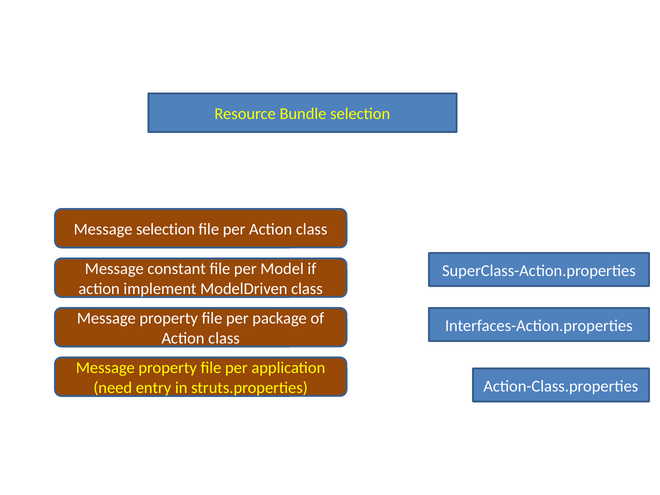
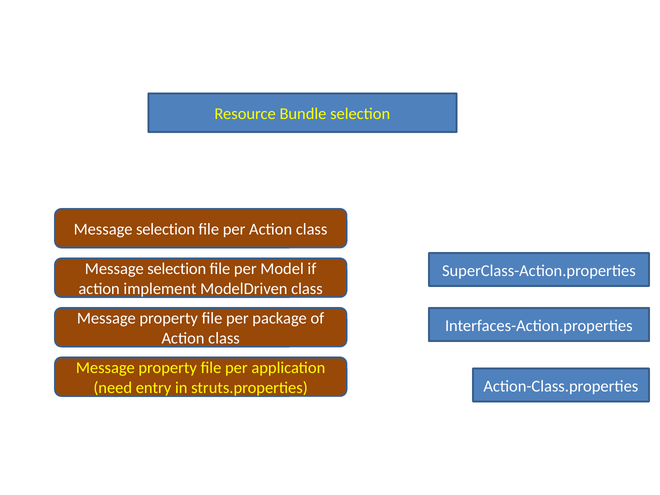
constant: constant -> selection (177, 269)
